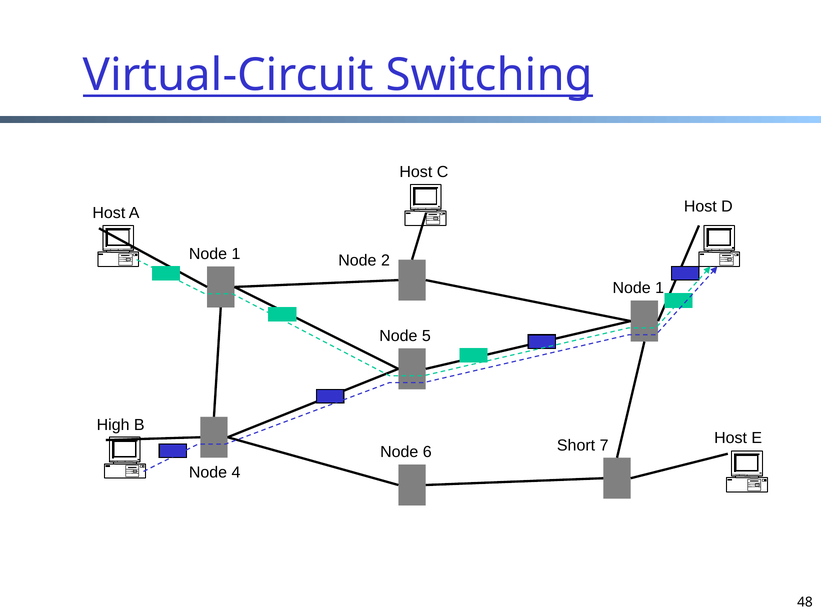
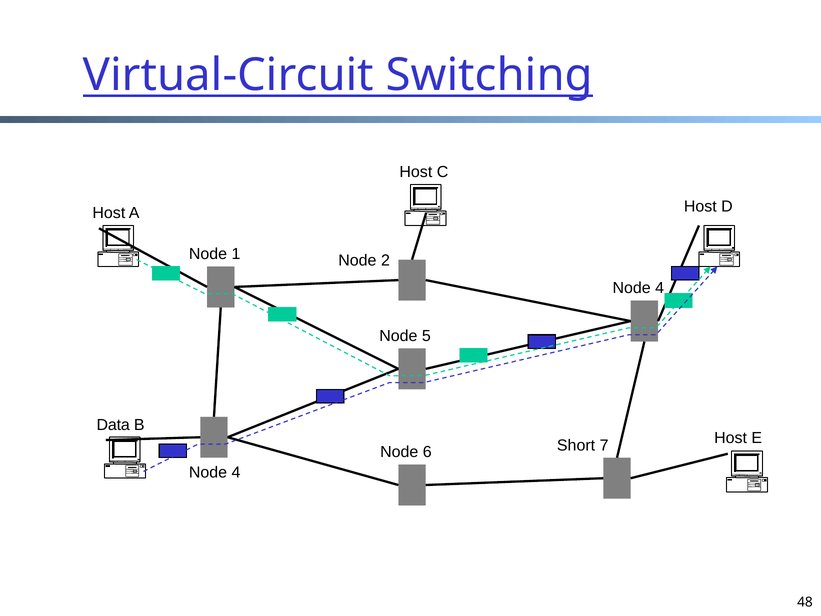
1: 1 -> 4 (660, 288)
High: High -> Data (113, 425)
